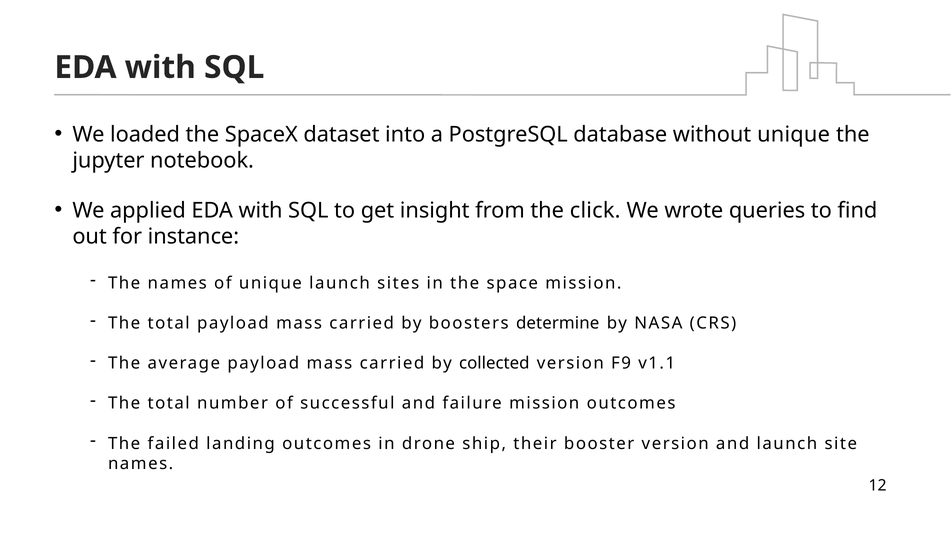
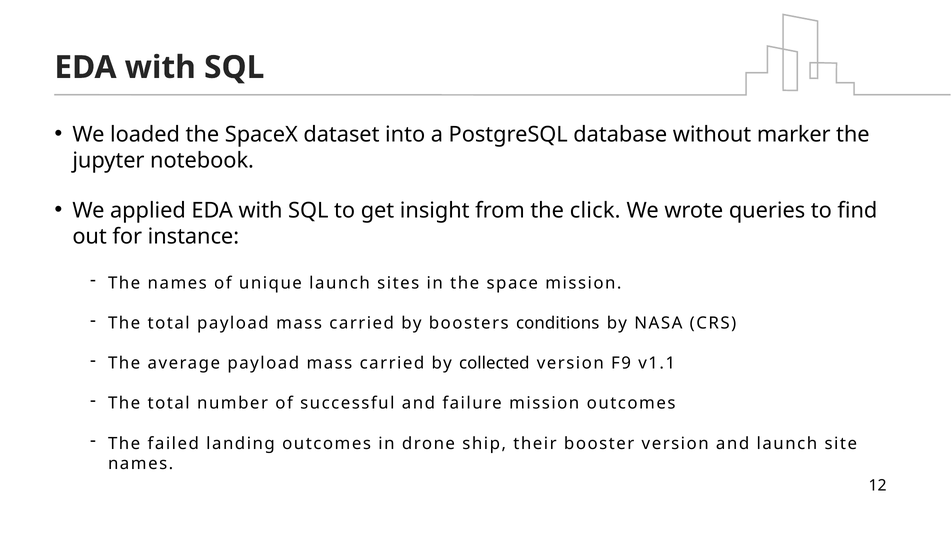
without unique: unique -> marker (794, 134)
determine: determine -> conditions (558, 323)
